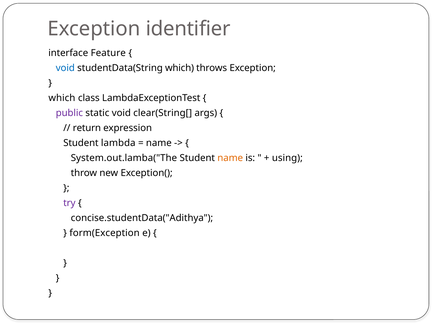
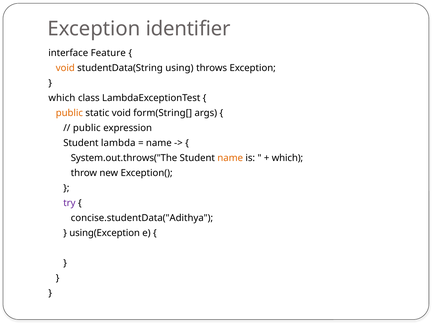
void colour: blue -> orange (65, 68)
studentData(String which: which -> using (179, 68)
public colour: purple -> orange (69, 113)
clear(String[: clear(String[ -> form(String[ (163, 113)
return: return -> public (87, 128)
System.out.lamba("The: System.out.lamba("The -> System.out.throws("The (124, 158)
using: using -> which (287, 158)
form(Exception: form(Exception -> using(Exception (105, 233)
